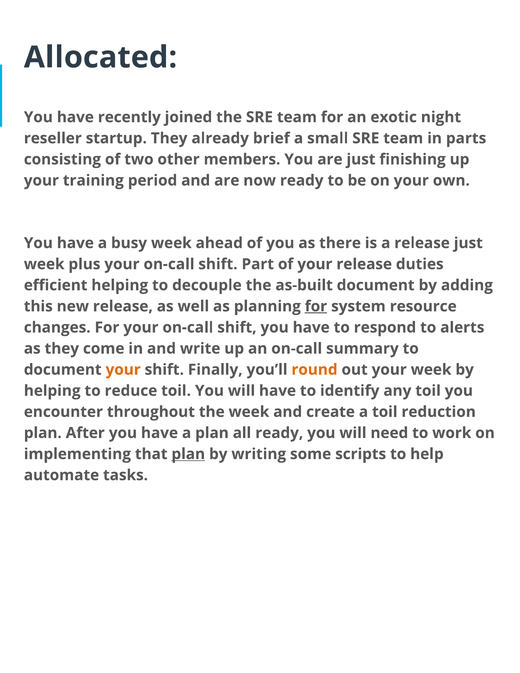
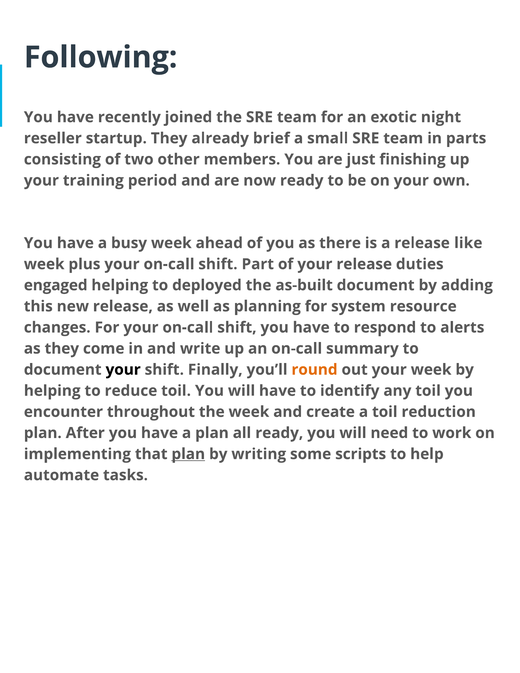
Allocated: Allocated -> Following (101, 57)
release just: just -> like (468, 243)
efficient: efficient -> engaged (56, 285)
decouple: decouple -> deployed (207, 285)
for underline: present -> none (316, 306)
your colour: orange -> black (123, 370)
